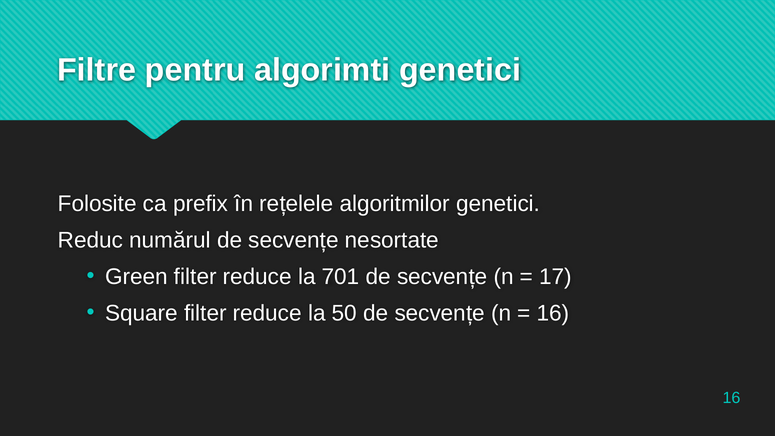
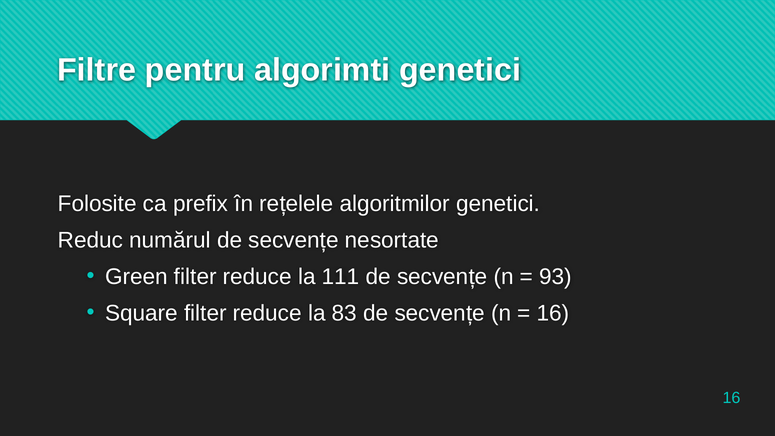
701: 701 -> 111 (341, 277)
17: 17 -> 93 (556, 277)
50: 50 -> 83 (344, 313)
